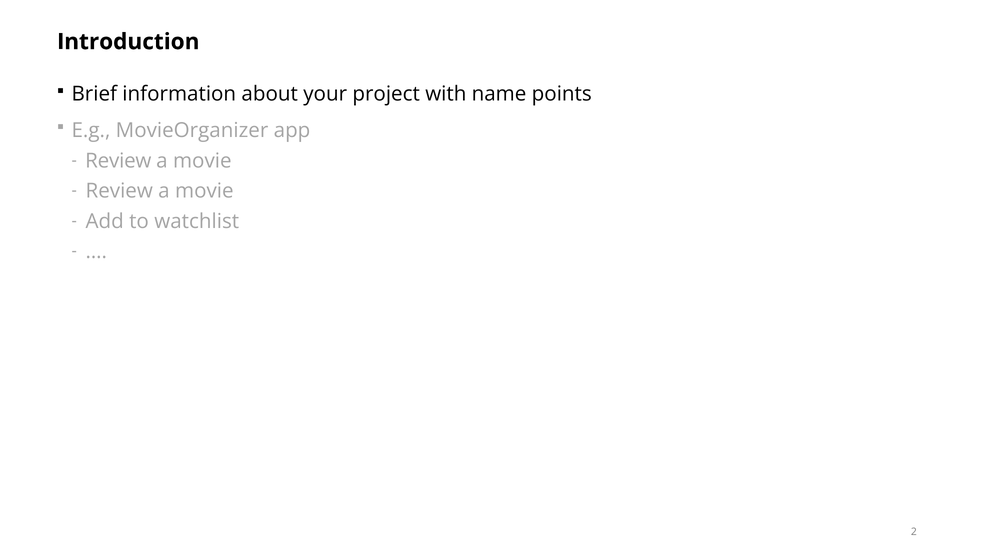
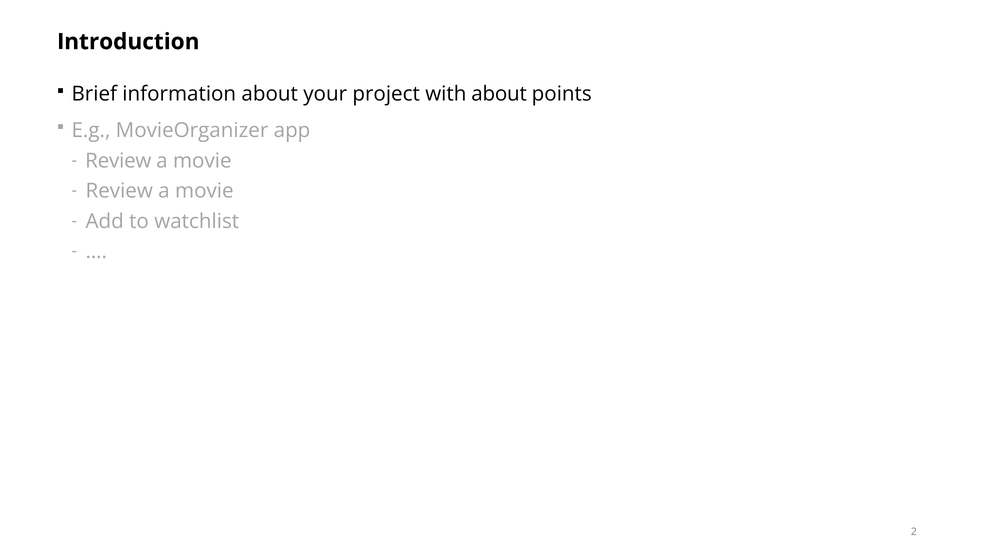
with name: name -> about (499, 94)
